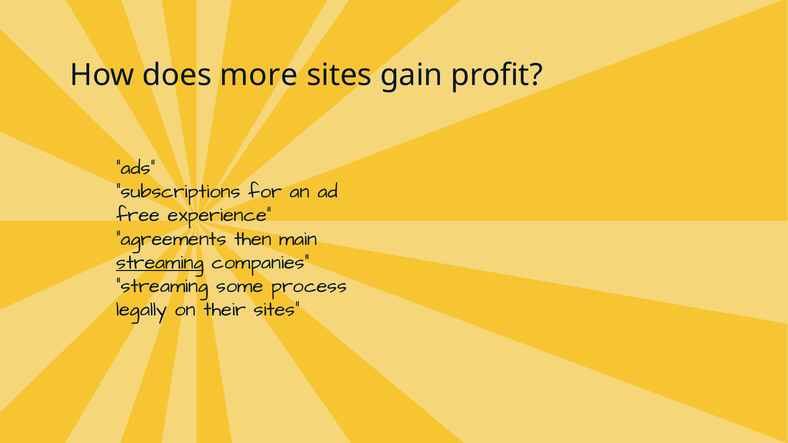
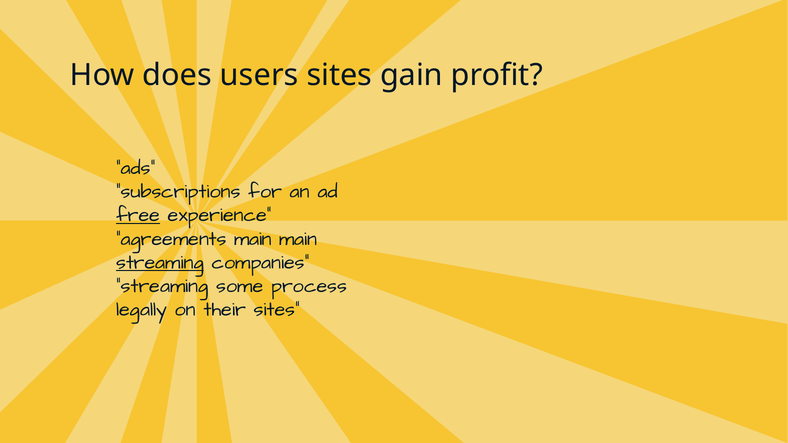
more: more -> users (259, 75)
free underline: none -> present (138, 215)
agreements then: then -> main (253, 239)
